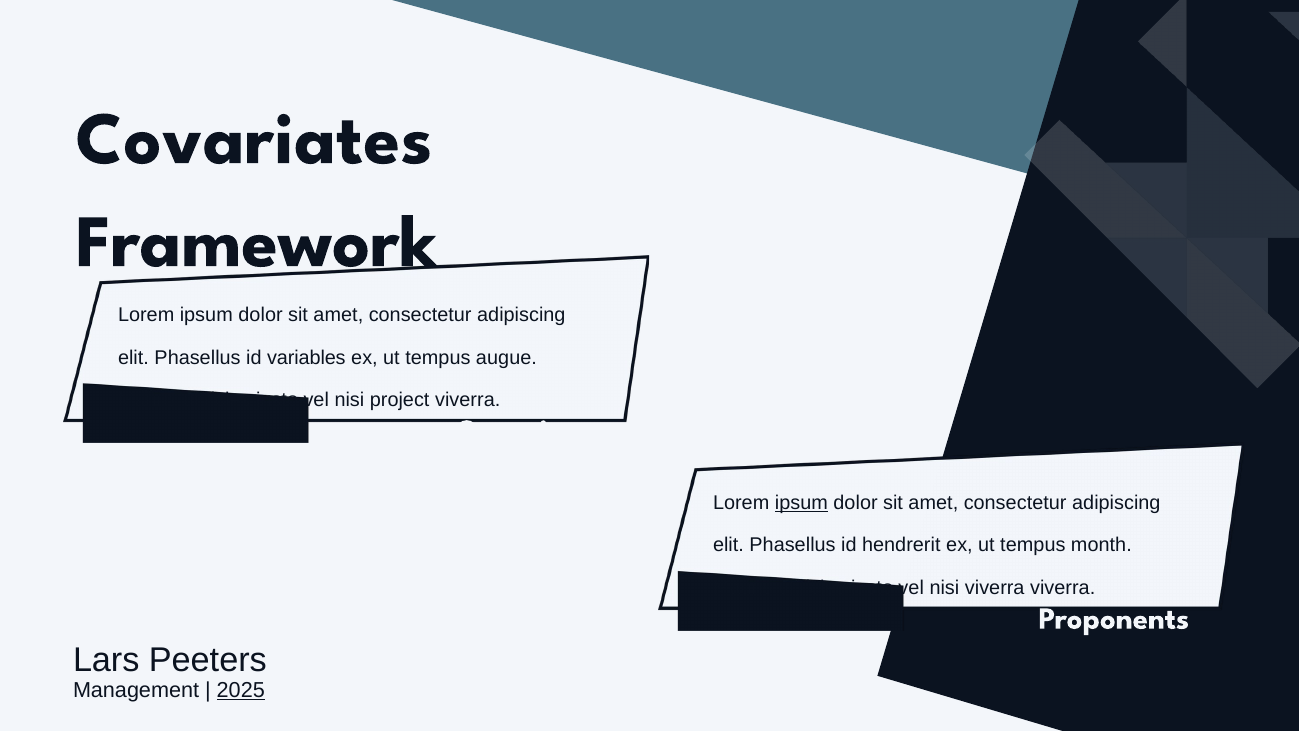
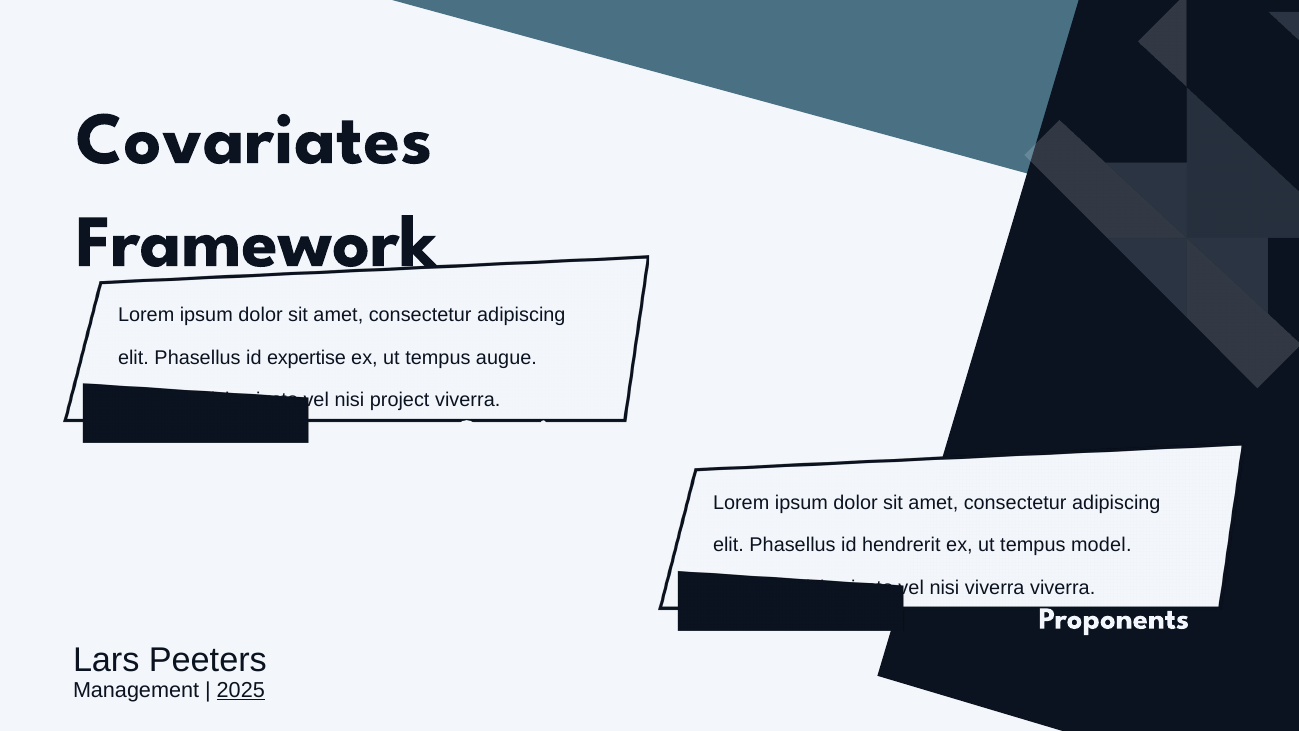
variables: variables -> expertise (306, 358)
ipsum underline: present -> none (801, 503)
month: month -> model (1101, 545)
